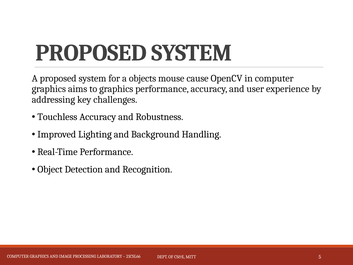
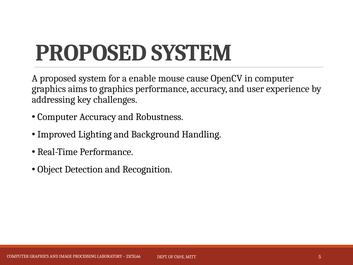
objects: objects -> enable (142, 78)
Touchless: Touchless -> Computer (57, 117)
